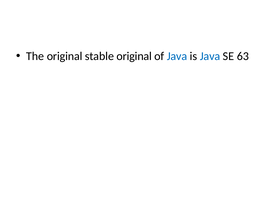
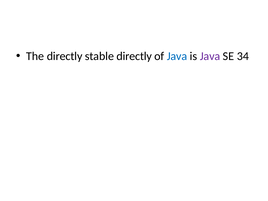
The original: original -> directly (65, 56)
stable original: original -> directly (134, 56)
Java colour: blue -> purple (210, 56)
63: 63 -> 34 (243, 56)
